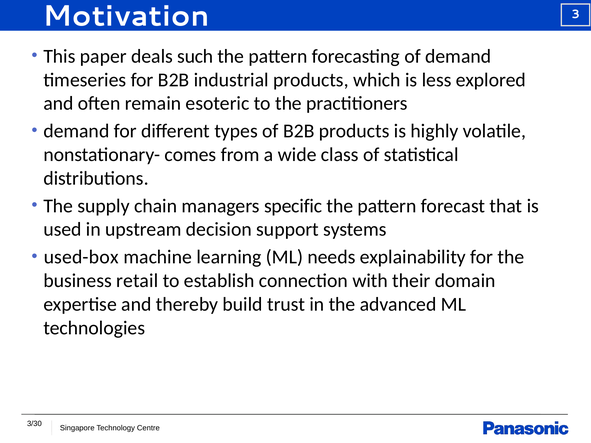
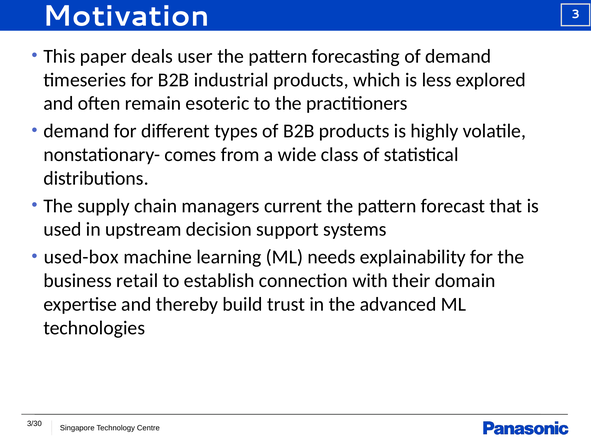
such: such -> user (195, 56)
specific: specific -> current (293, 206)
